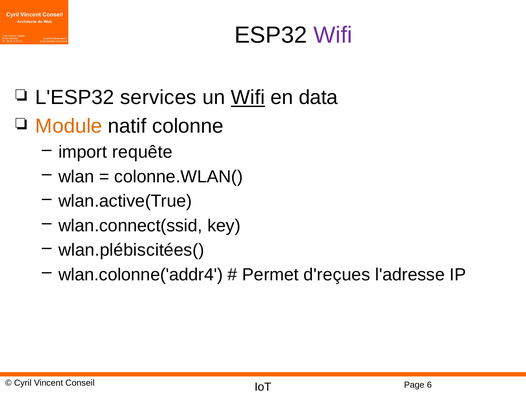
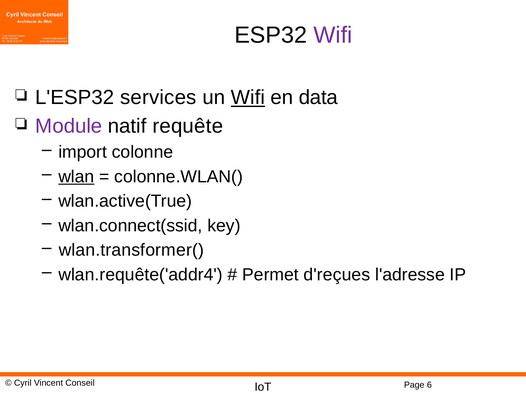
Module colour: orange -> purple (69, 126)
colonne: colonne -> requête (188, 126)
requête: requête -> colonne (143, 152)
wlan underline: none -> present (76, 177)
wlan.plébiscitées(: wlan.plébiscitées( -> wlan.transformer( (131, 251)
wlan.colonne('addr4: wlan.colonne('addr4 -> wlan.requête('addr4 (141, 275)
